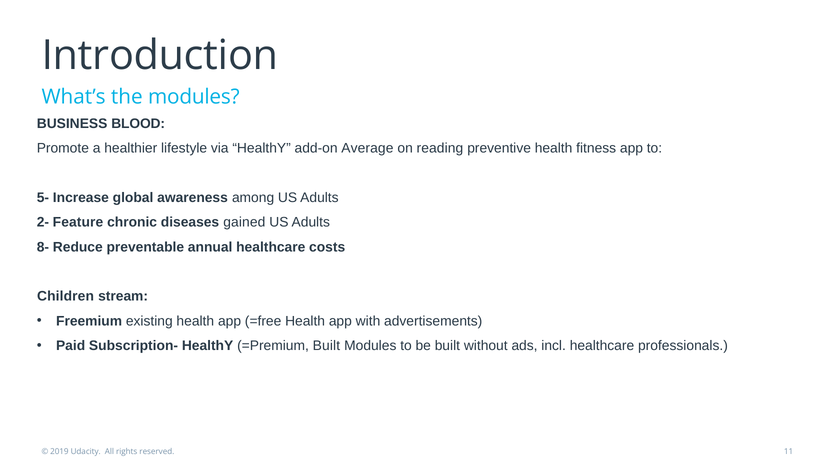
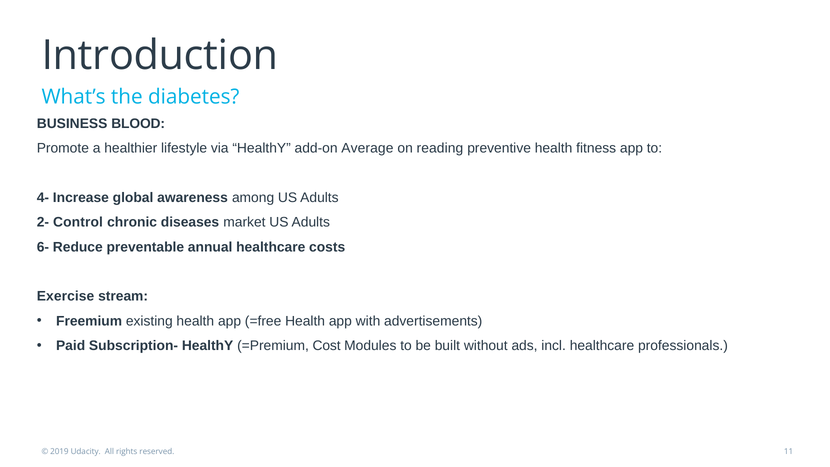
the modules: modules -> diabetes (194, 97)
5-: 5- -> 4- (43, 198)
Feature: Feature -> Control (78, 222)
gained: gained -> market (244, 222)
8-: 8- -> 6- (43, 247)
Children: Children -> Exercise (66, 296)
=Premium Built: Built -> Cost (327, 346)
